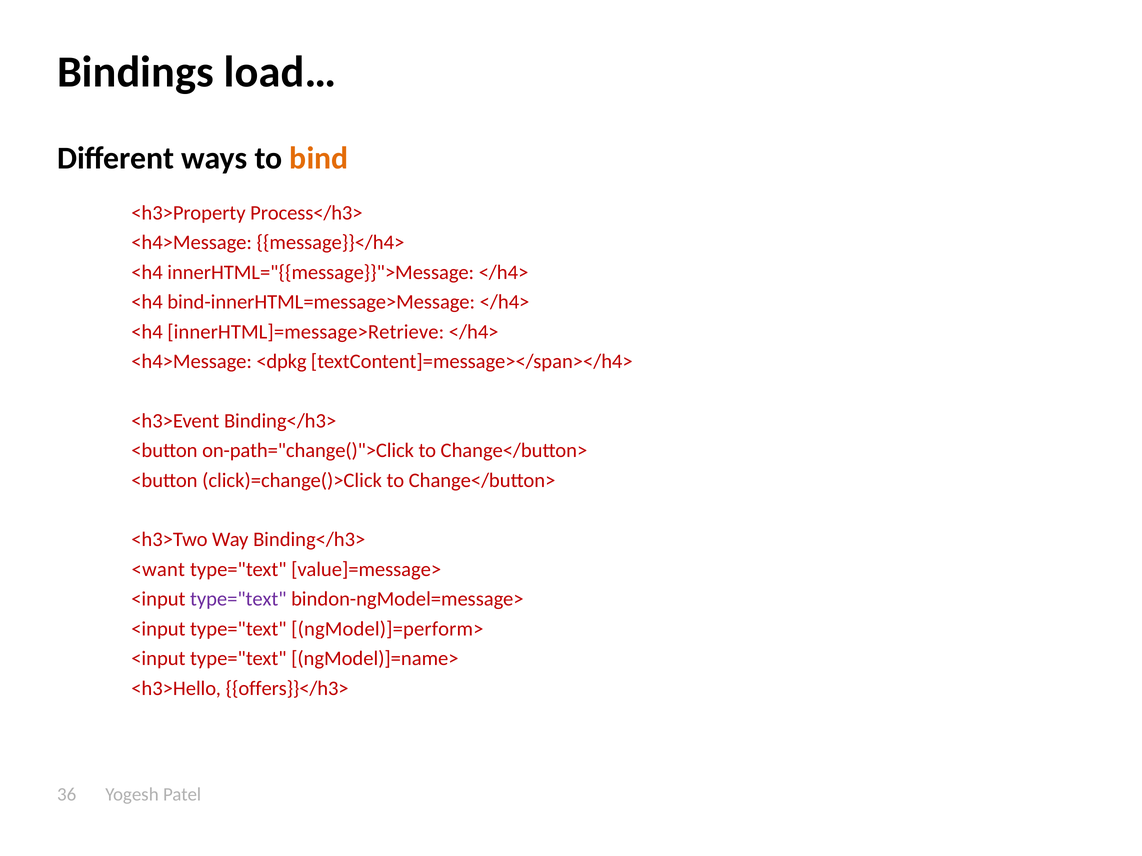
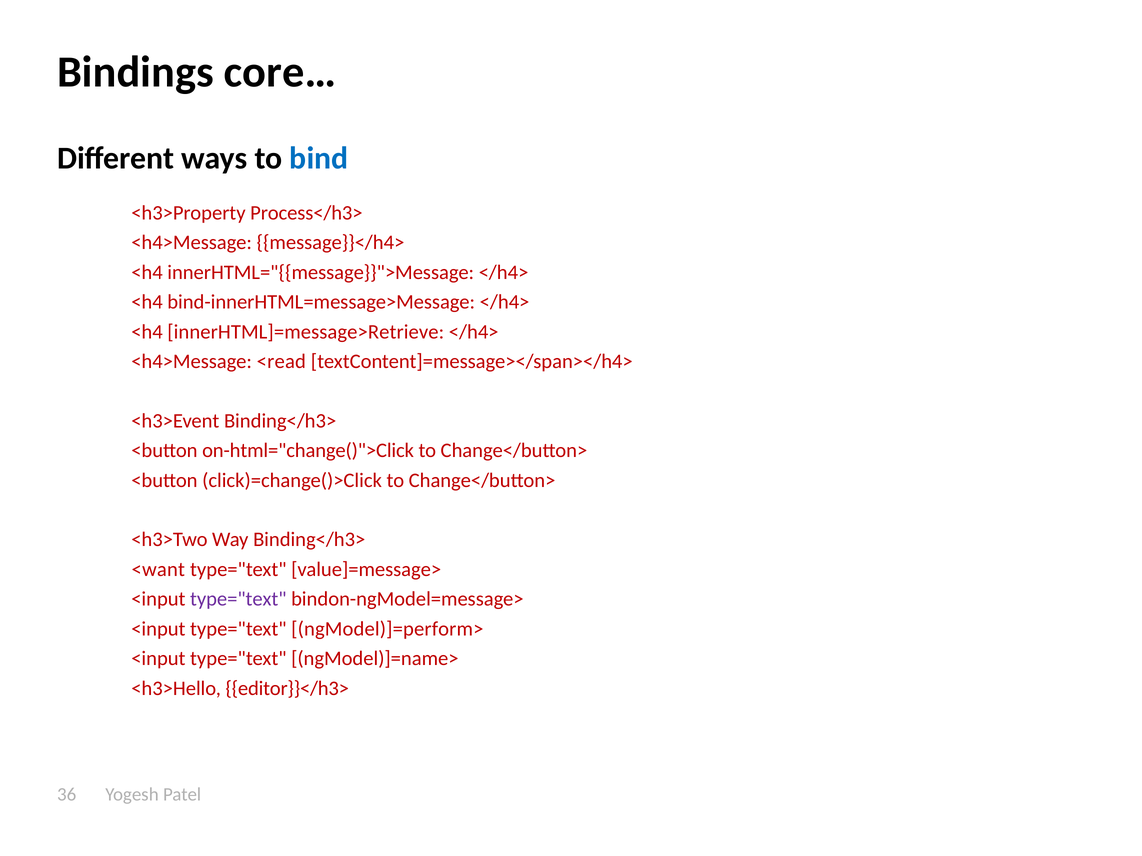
load…: load… -> core… (280, 72)
bind colour: orange -> blue (319, 159)
<dpkg: <dpkg -> <read (281, 362)
on-path="change()">Click: on-path="change()">Click -> on-html="change()">Click (308, 451)
offers}}</h3>: offers}}</h3> -> editor}}</h3> (287, 689)
